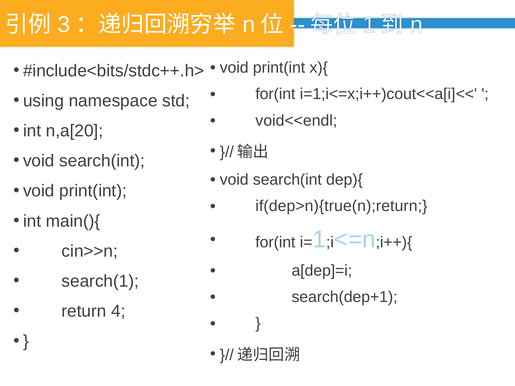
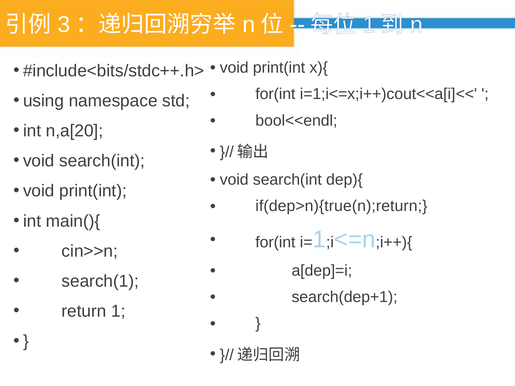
void<<endl: void<<endl -> bool<<endl (296, 121)
return 4: 4 -> 1 (118, 311)
